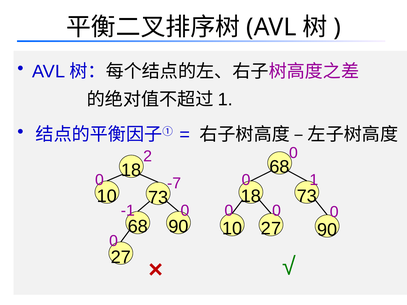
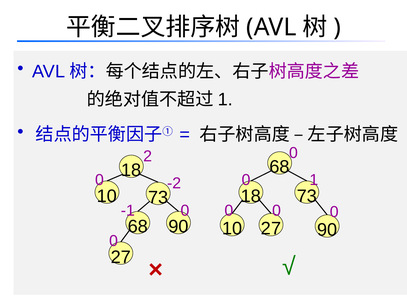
-7: -7 -> -2 (174, 184)
